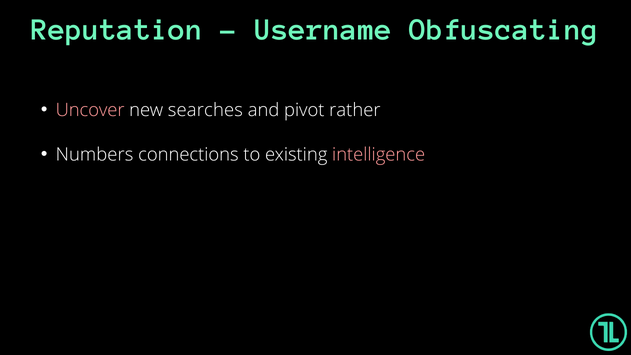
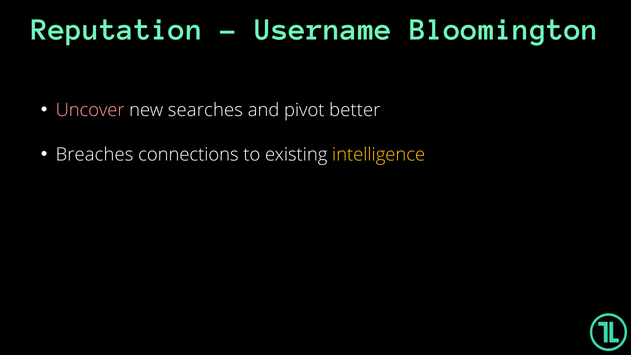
Obfuscating: Obfuscating -> Bloomington (504, 29)
rather: rather -> better (355, 110)
Numbers: Numbers -> Breaches (95, 155)
intelligence colour: pink -> yellow (379, 155)
